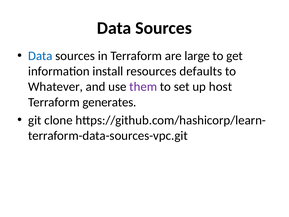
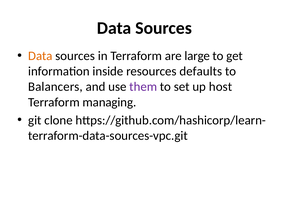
Data colour: blue -> orange (40, 56)
install: install -> inside (108, 71)
Whatever: Whatever -> Balancers (55, 87)
generates: generates -> managing (109, 102)
